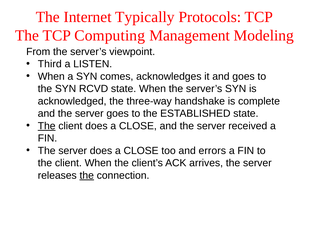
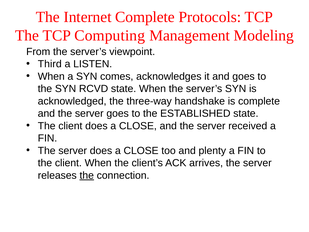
Internet Typically: Typically -> Complete (145, 17)
The underline: present -> none (47, 126)
errors: errors -> plenty (212, 150)
